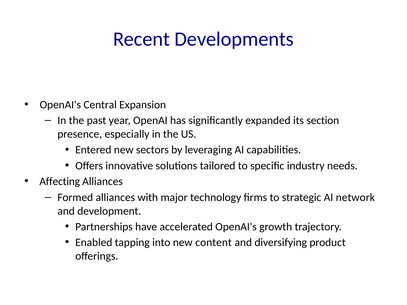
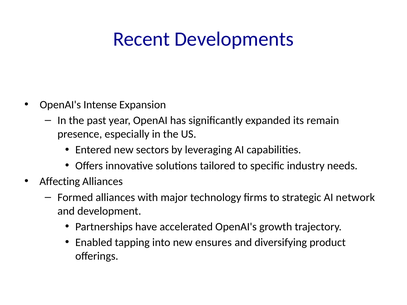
Central: Central -> Intense (100, 105)
section: section -> remain (323, 121)
content: content -> ensures (214, 243)
